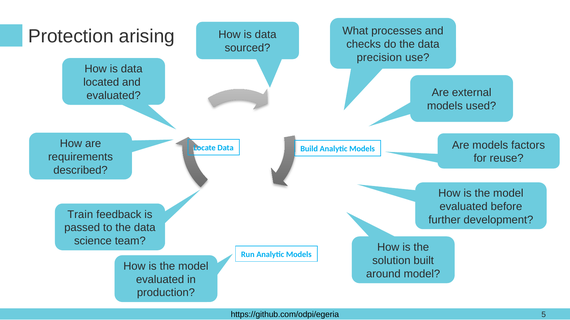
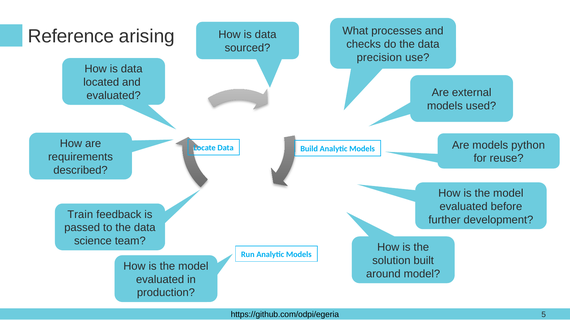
Protection: Protection -> Reference (71, 36)
factors: factors -> python (528, 145)
